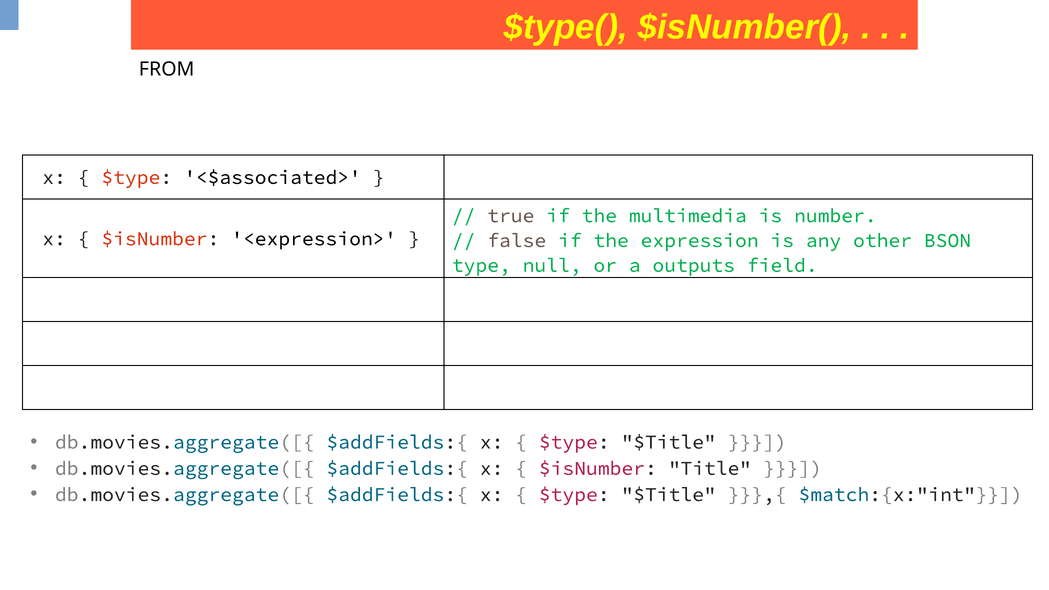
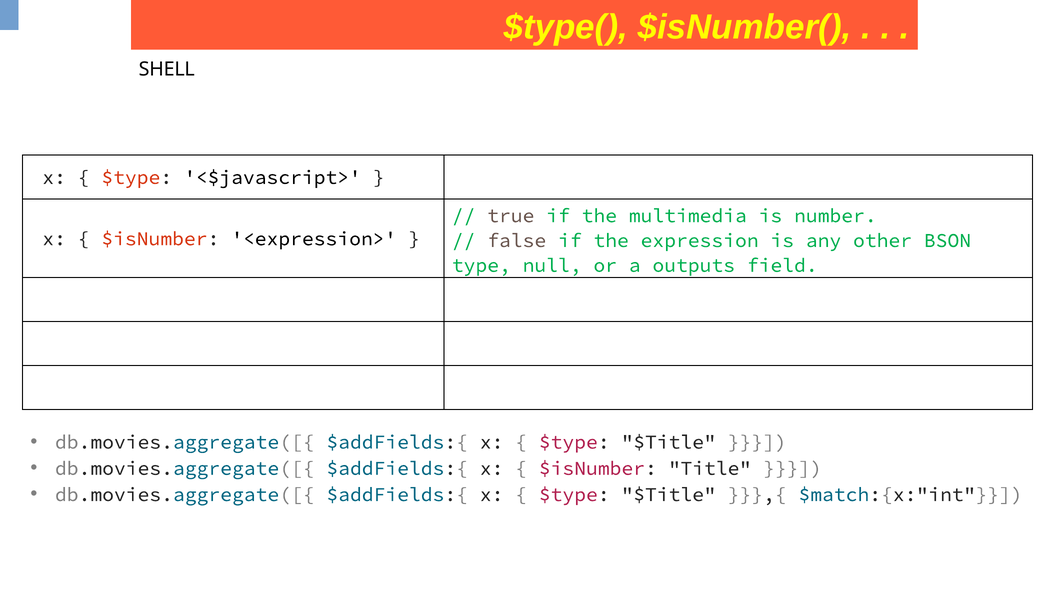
FROM: FROM -> SHELL (167, 69)
<$associated>: <$associated> -> <$javascript> (272, 177)
